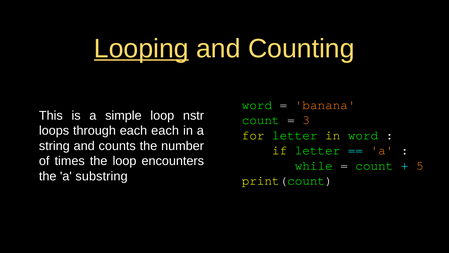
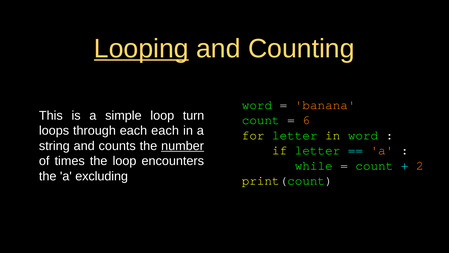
nstr: nstr -> turn (194, 115)
3: 3 -> 6 (306, 120)
number underline: none -> present (183, 146)
5: 5 -> 2 (420, 165)
substring: substring -> excluding (102, 176)
